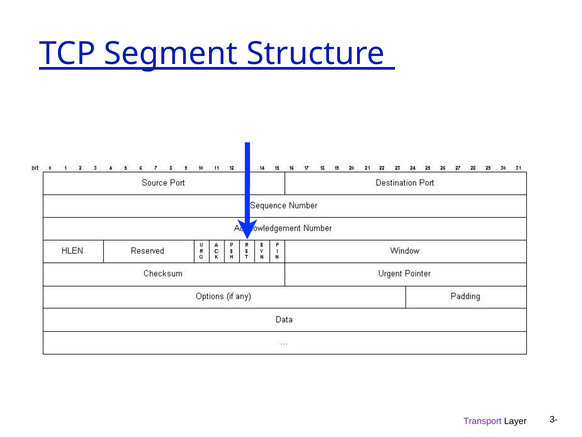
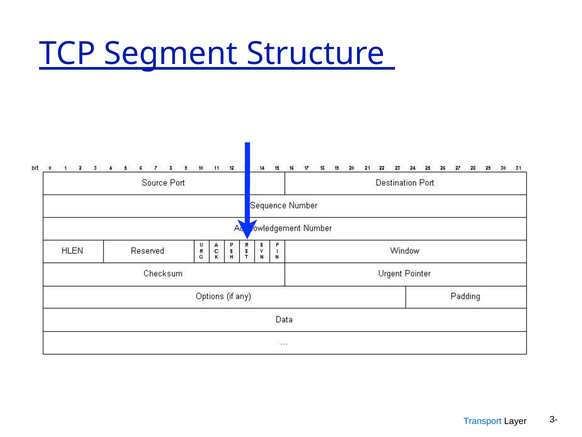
Transport colour: purple -> blue (482, 421)
